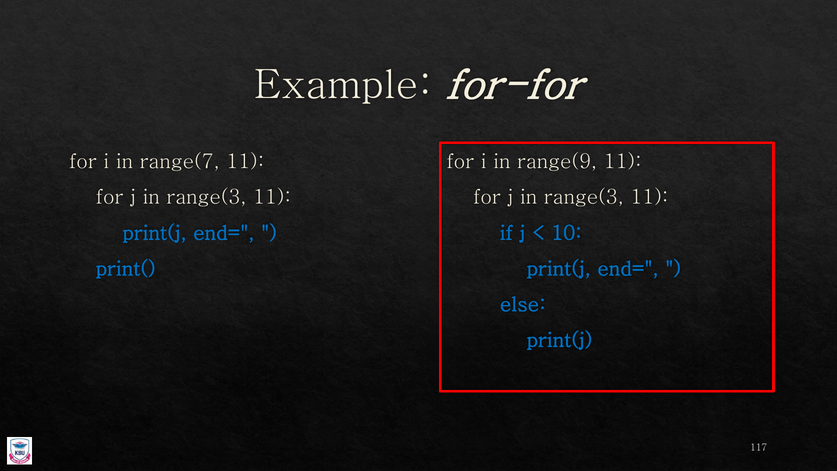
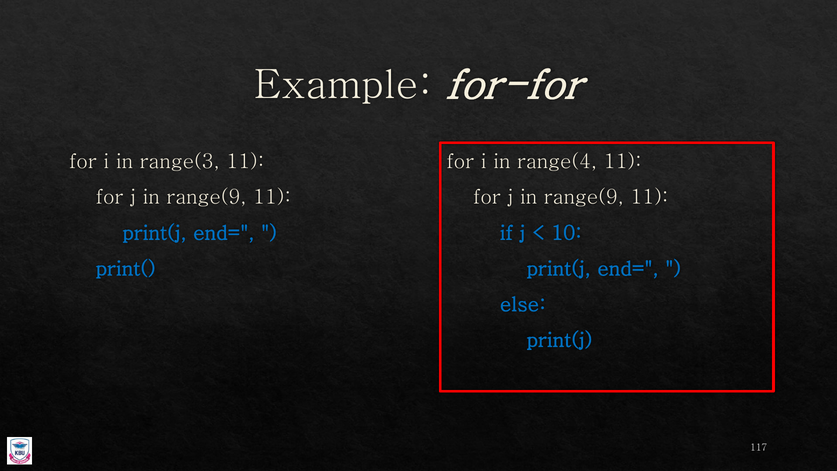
range(7: range(7 -> range(3 (180, 162)
range(9: range(9 -> range(4 (557, 162)
range(3: range(3 -> range(9 (206, 197)
range(3: range(3 -> range(9 (584, 197)
